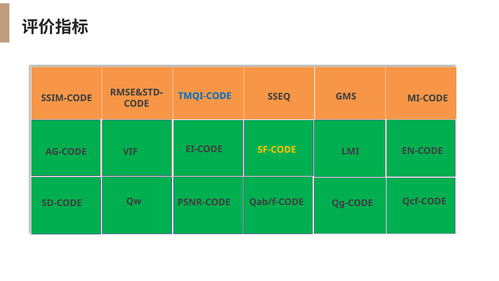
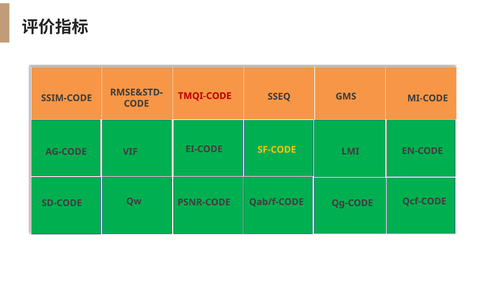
TMQI-CODE colour: blue -> red (205, 96)
